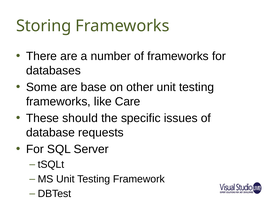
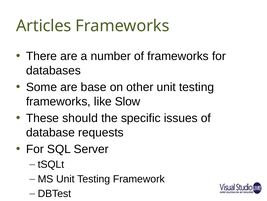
Storing: Storing -> Articles (44, 26)
Care: Care -> Slow (128, 101)
